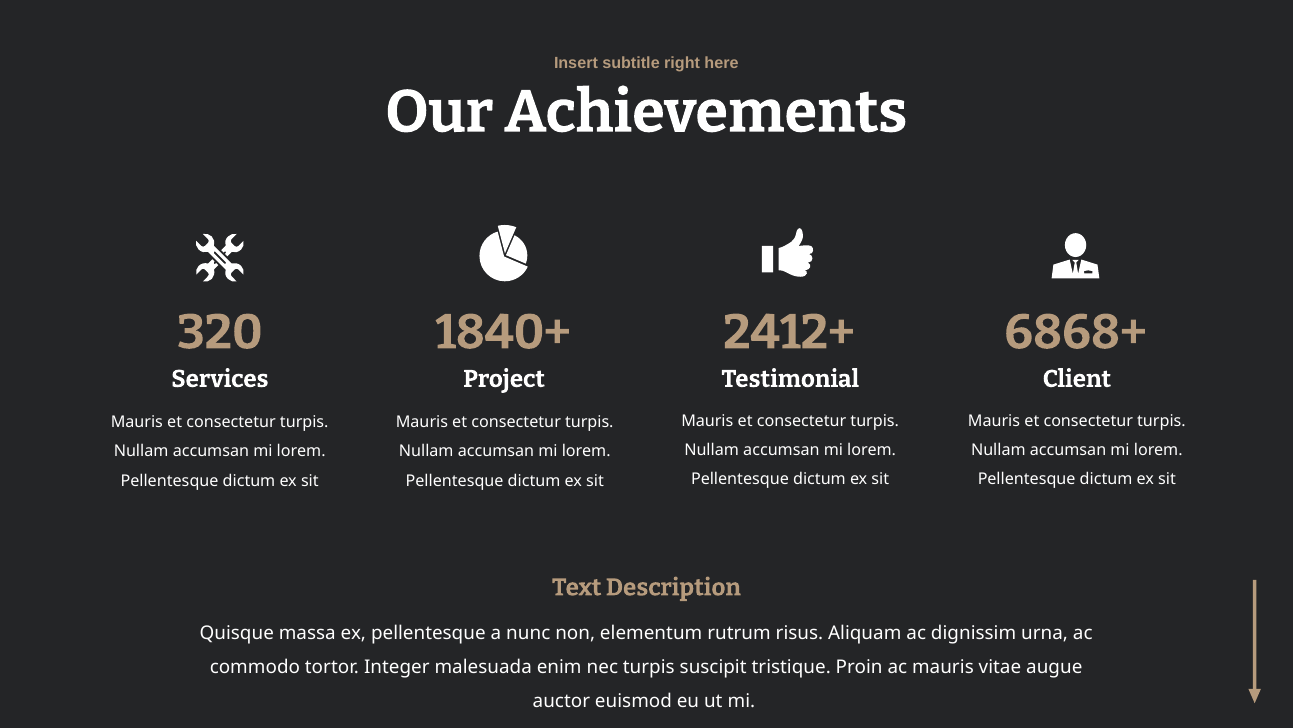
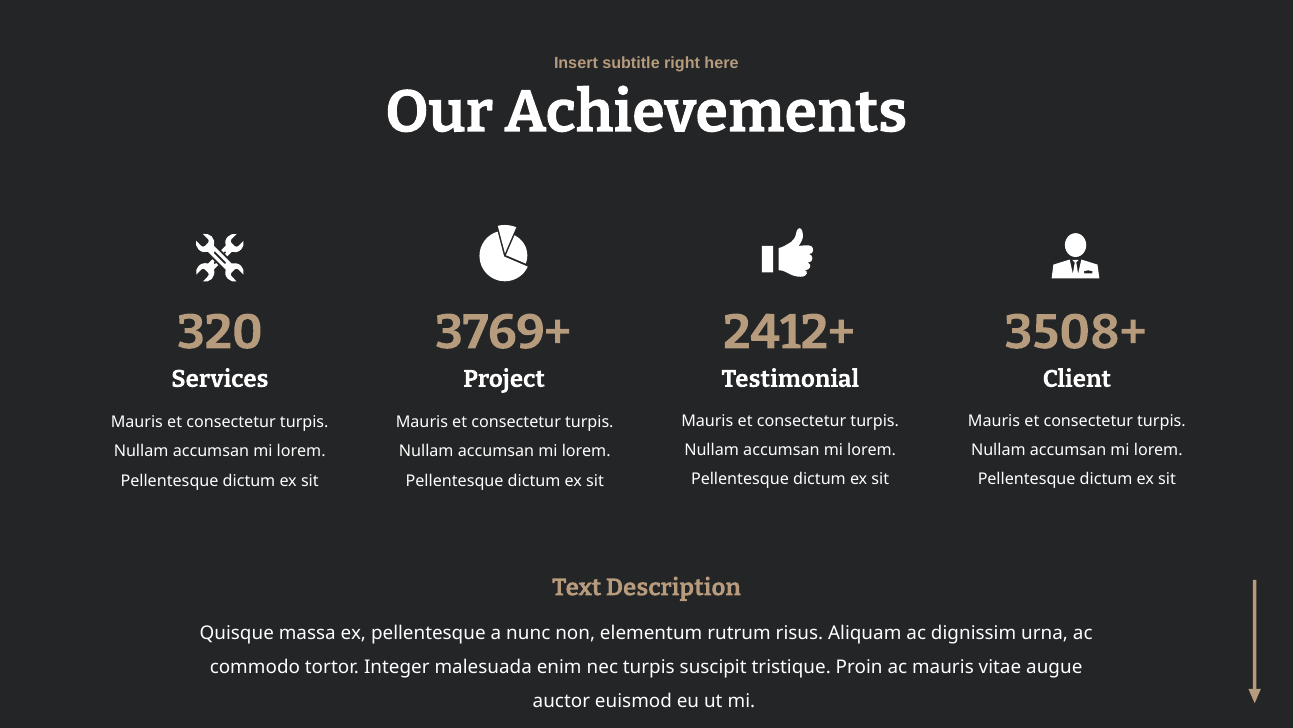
1840+: 1840+ -> 3769+ (503, 332)
6868+: 6868+ -> 3508+ (1075, 332)
